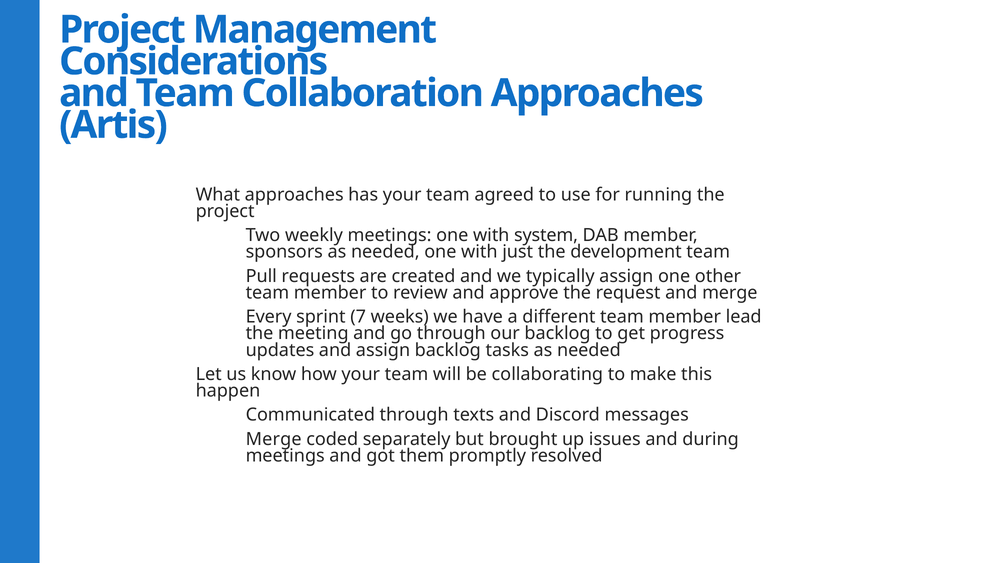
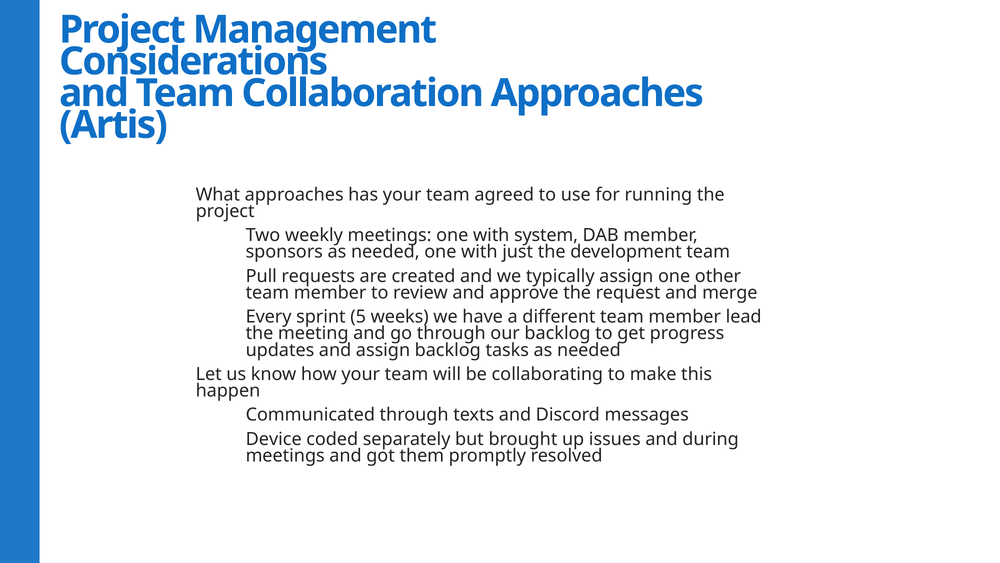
7: 7 -> 5 (358, 317)
Merge: Merge -> Device (274, 439)
